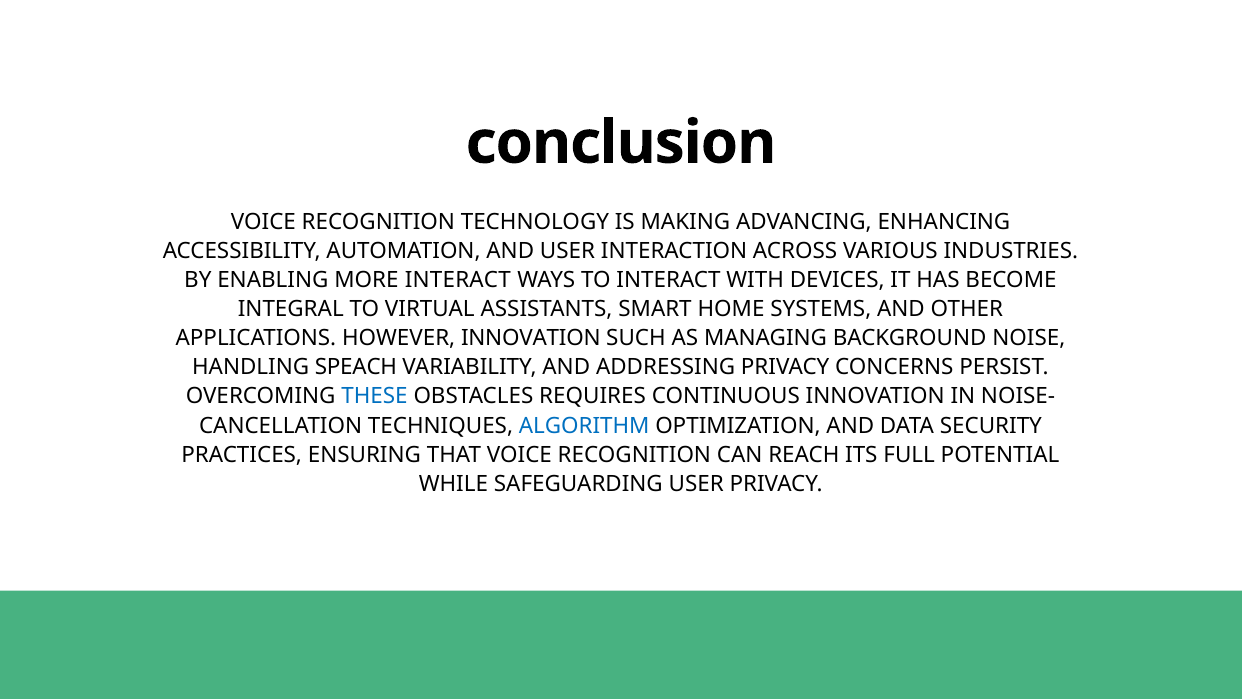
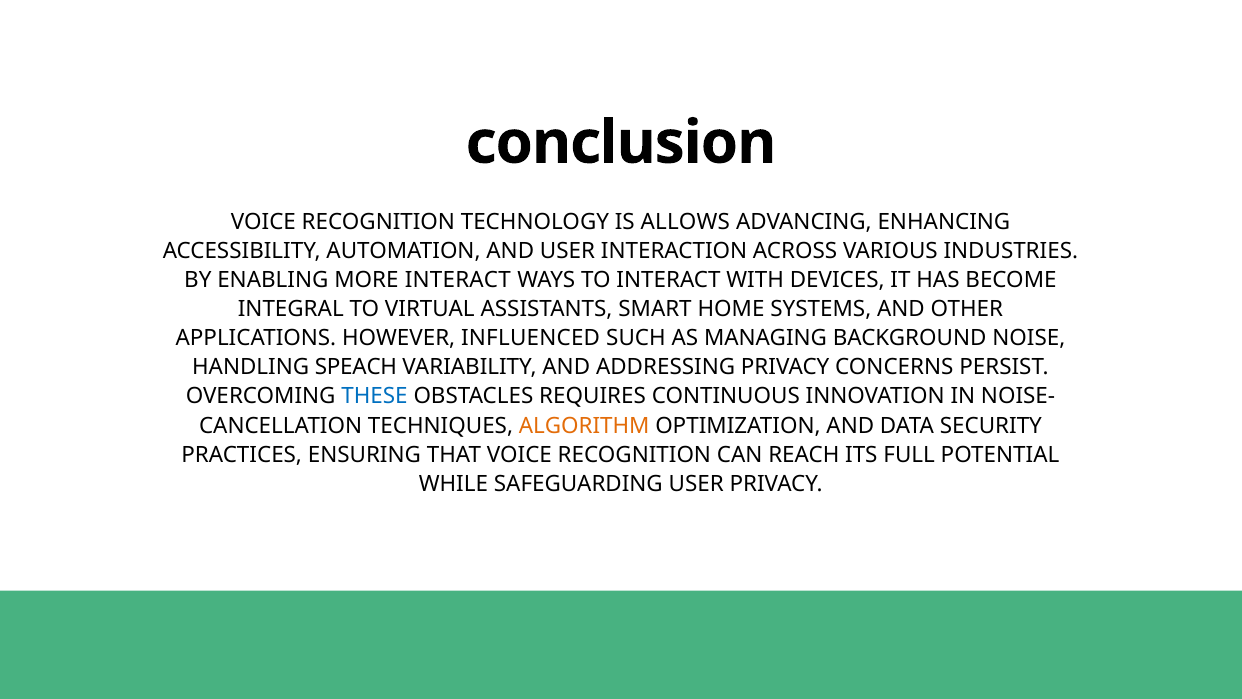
MAKING: MAKING -> ALLOWS (685, 221)
HOWEVER INNOVATION: INNOVATION -> INFLUENCED (531, 338)
ALGORITHM colour: blue -> orange (584, 425)
